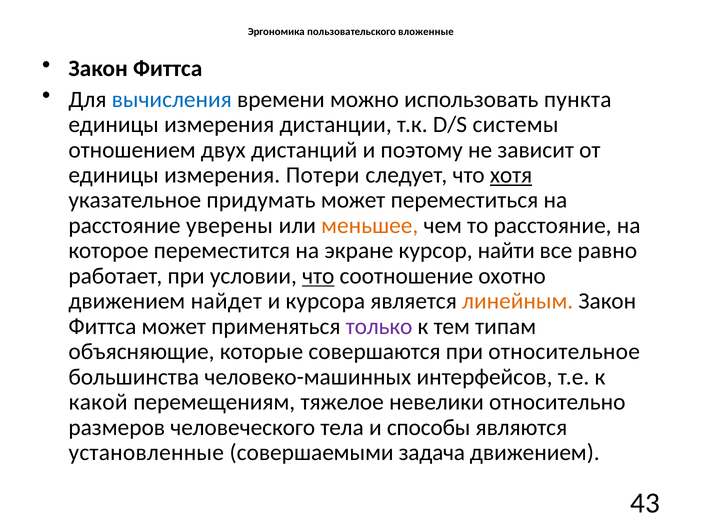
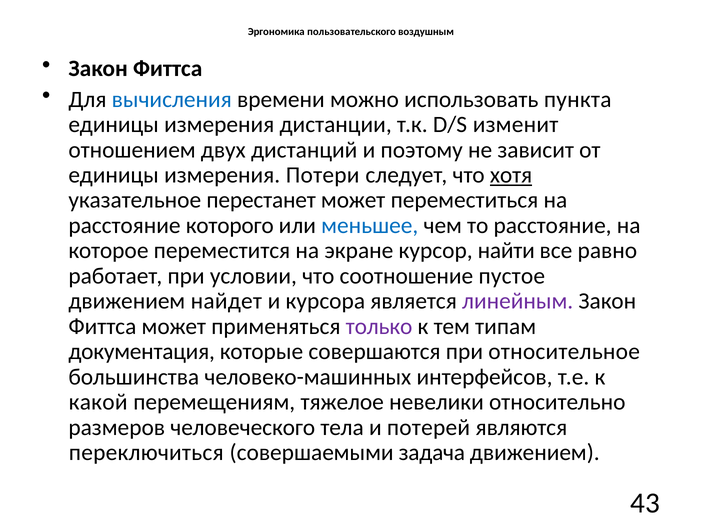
вложенные: вложенные -> воздушным (426, 32)
системы: системы -> изменит (516, 125)
придумать: придумать -> перестанет (261, 200)
уверены: уверены -> которого (230, 226)
меньшее colour: orange -> blue (370, 226)
что underline: present -> none (318, 276)
охотно: охотно -> пустое (512, 276)
линейным colour: orange -> purple (518, 302)
объясняющие: объясняющие -> документация (142, 352)
способы: способы -> потерей (428, 428)
установленные: установленные -> переключиться (146, 453)
